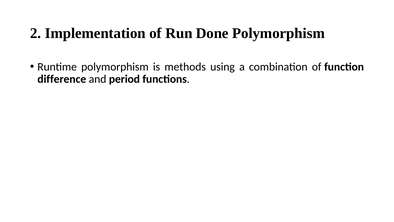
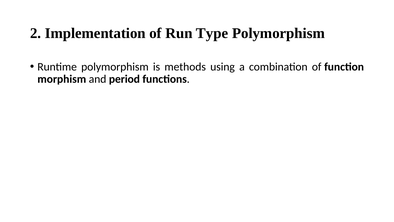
Done: Done -> Type (212, 33)
difference: difference -> morphism (62, 79)
